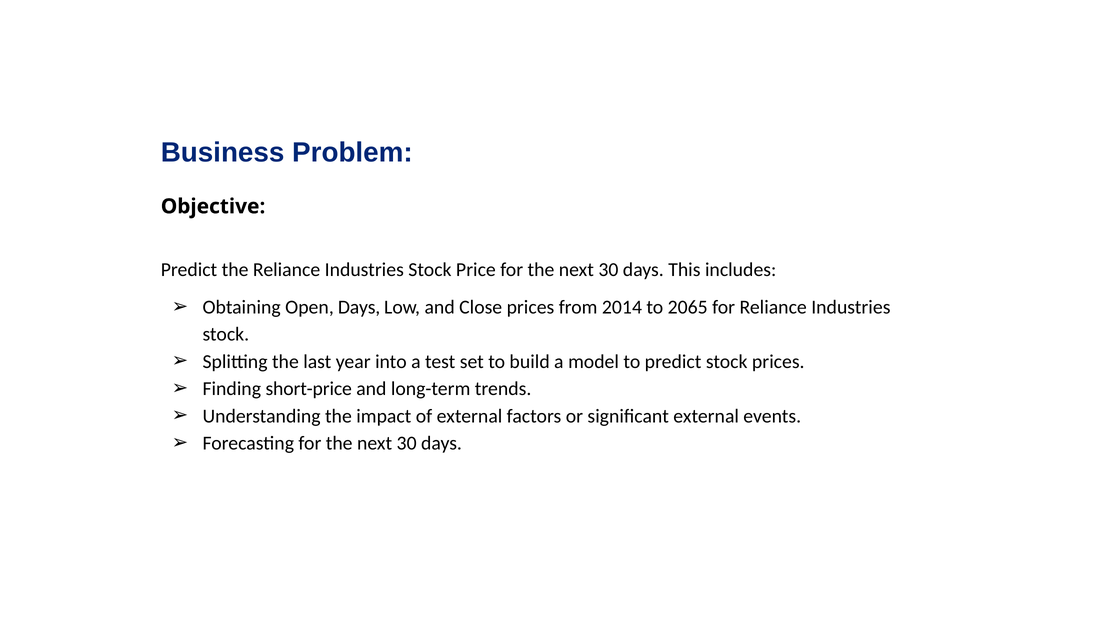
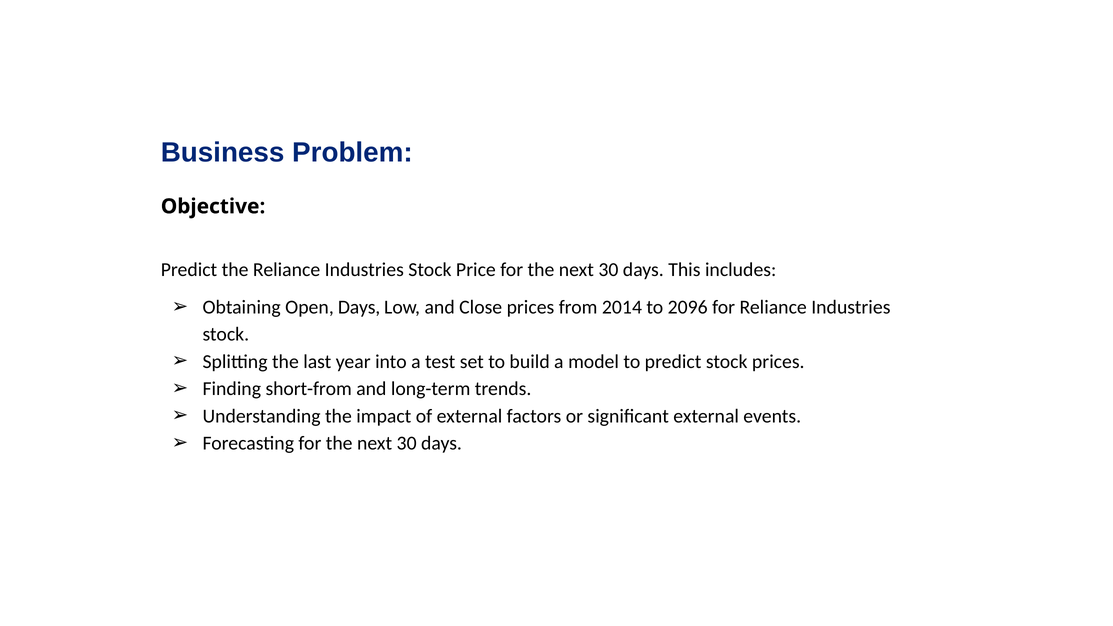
2065: 2065 -> 2096 (688, 307)
short-price: short-price -> short-from (309, 389)
